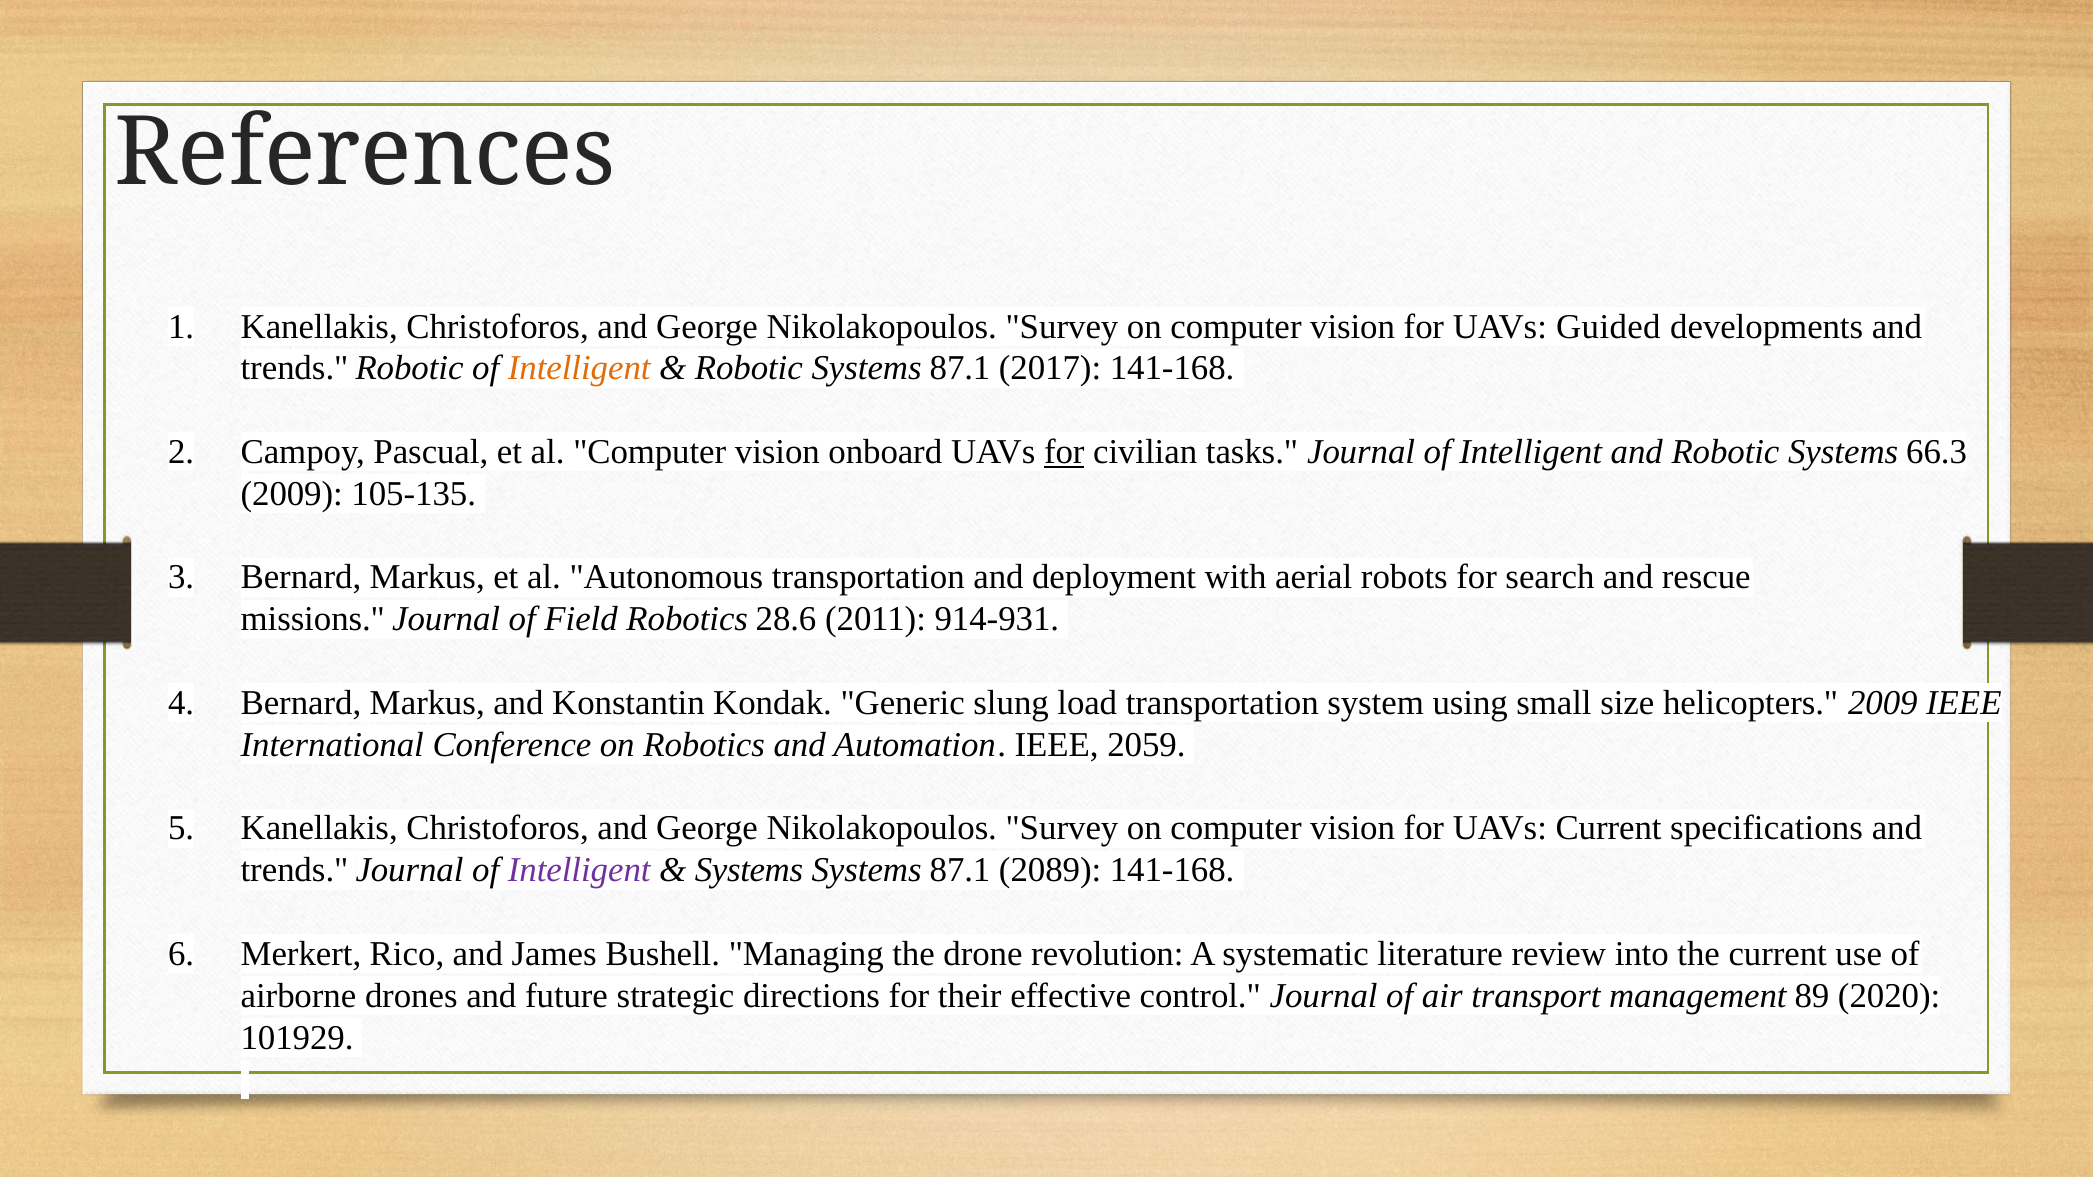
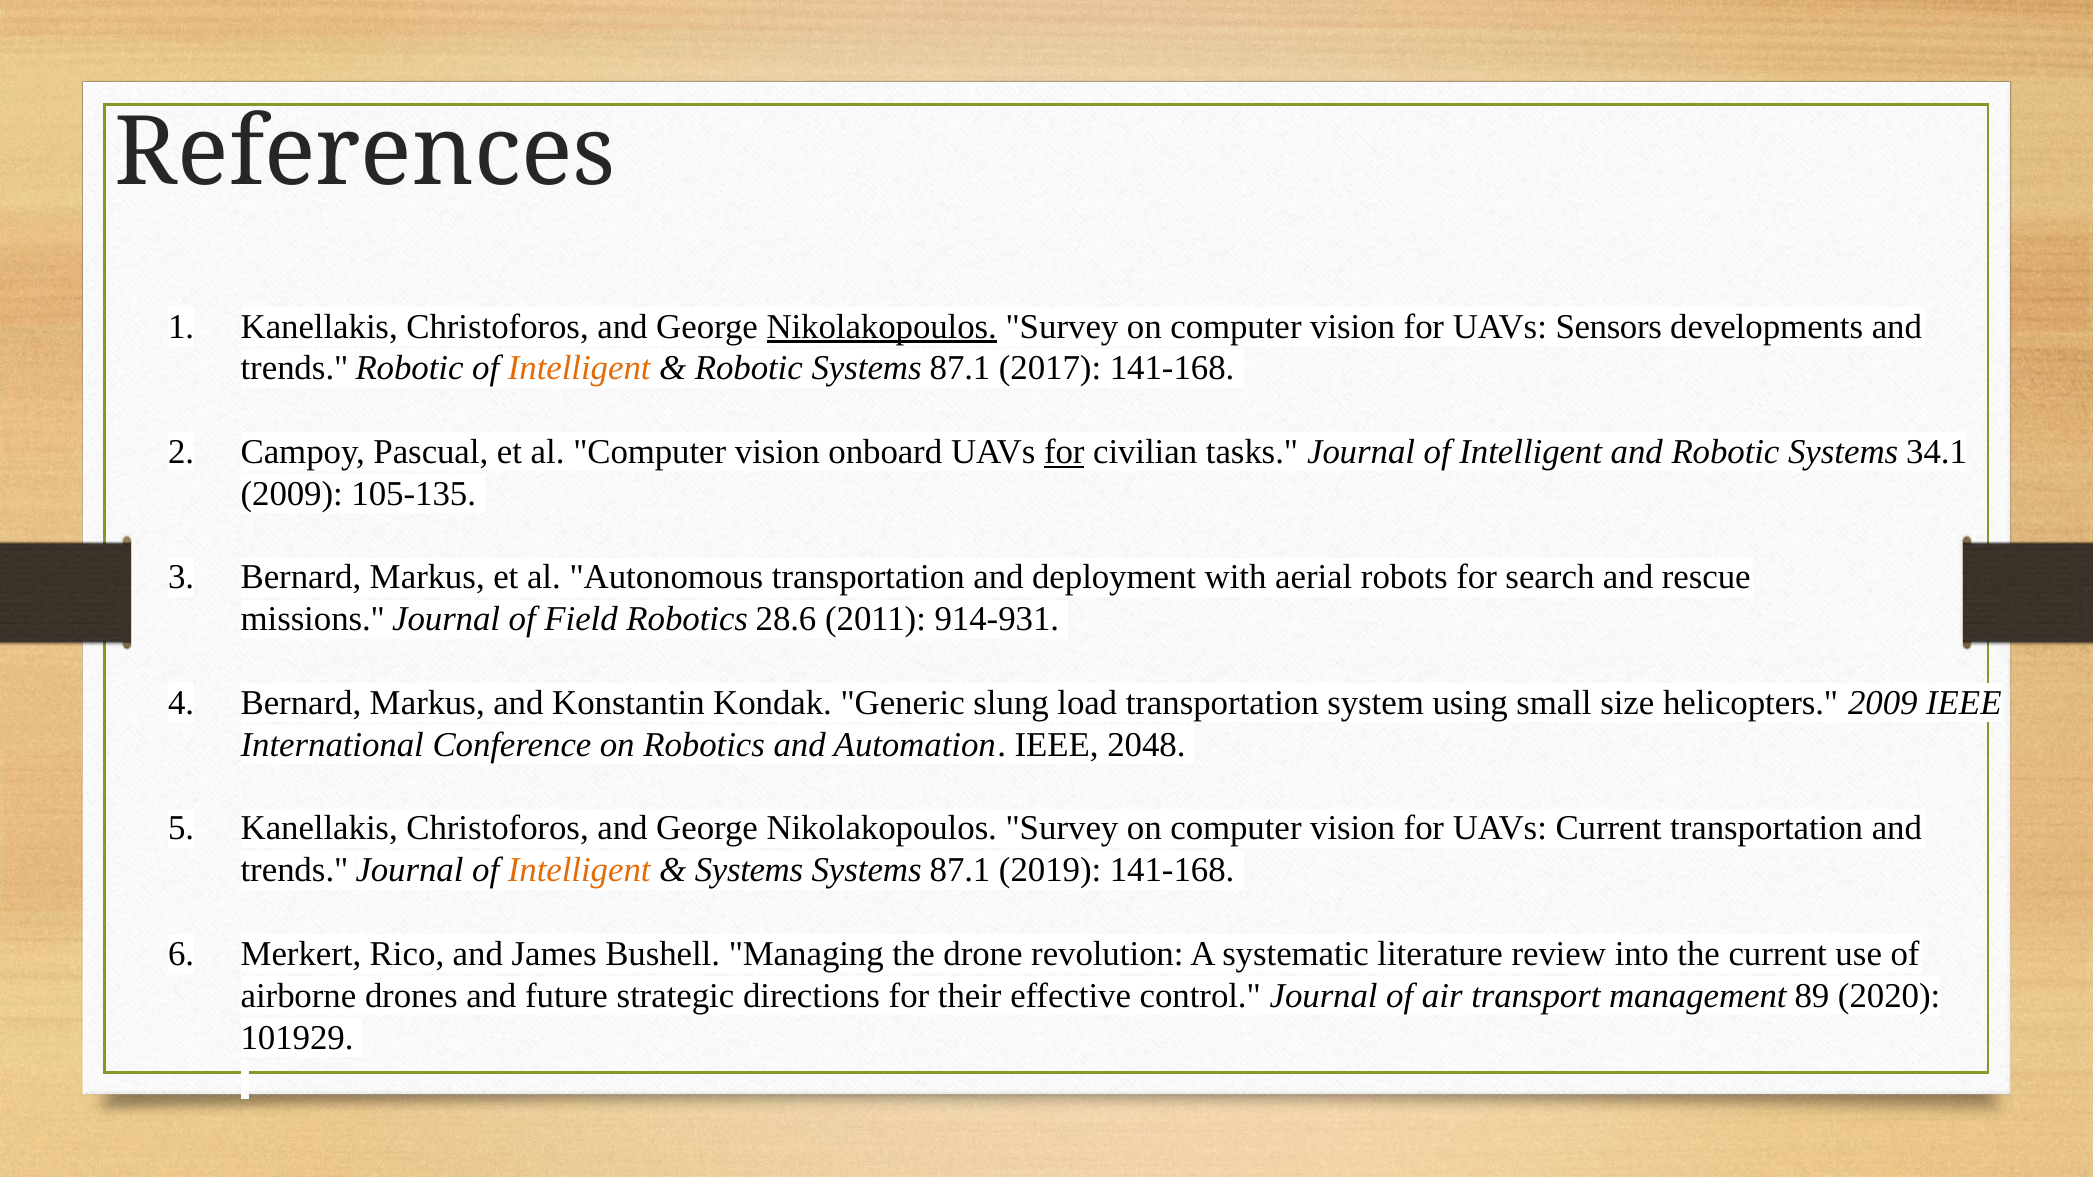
Nikolakopoulos underline: none -> present (882, 327)
Guided: Guided -> Sensors (1609, 327)
66.3: 66.3 -> 34.1 (1937, 452)
2059: 2059 -> 2048 (1146, 745)
Current specifications: specifications -> transportation (1767, 829)
Intelligent colour: purple -> orange (579, 871)
2089: 2089 -> 2019 (1050, 871)
